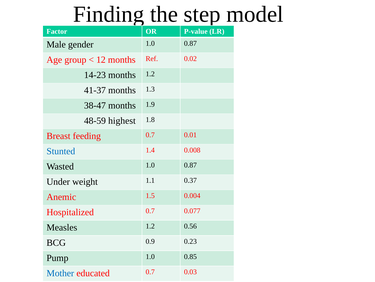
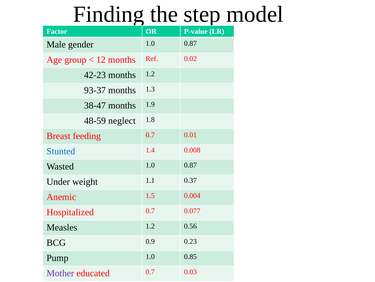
14-23: 14-23 -> 42-23 (95, 75)
41-37: 41-37 -> 93-37 (95, 90)
highest: highest -> neglect (122, 120)
Mother colour: blue -> purple (60, 273)
